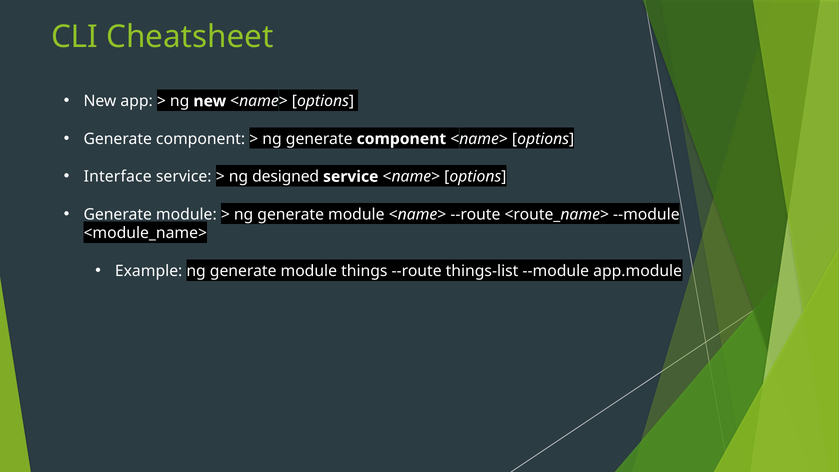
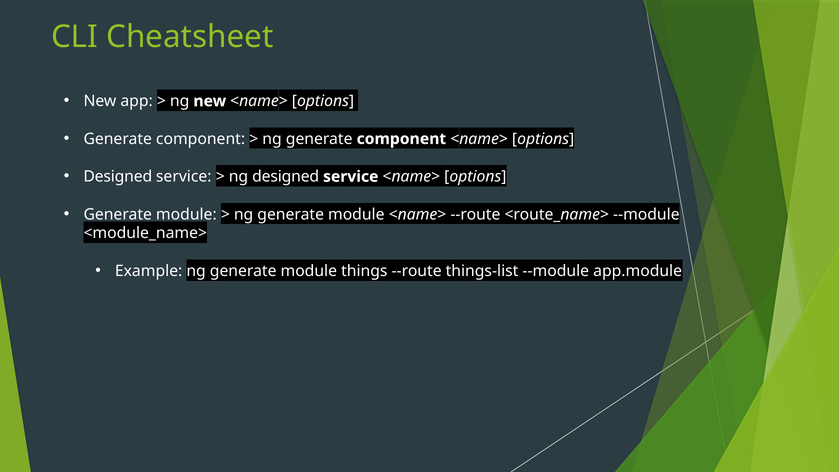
Interface: Interface -> Designed (118, 177)
